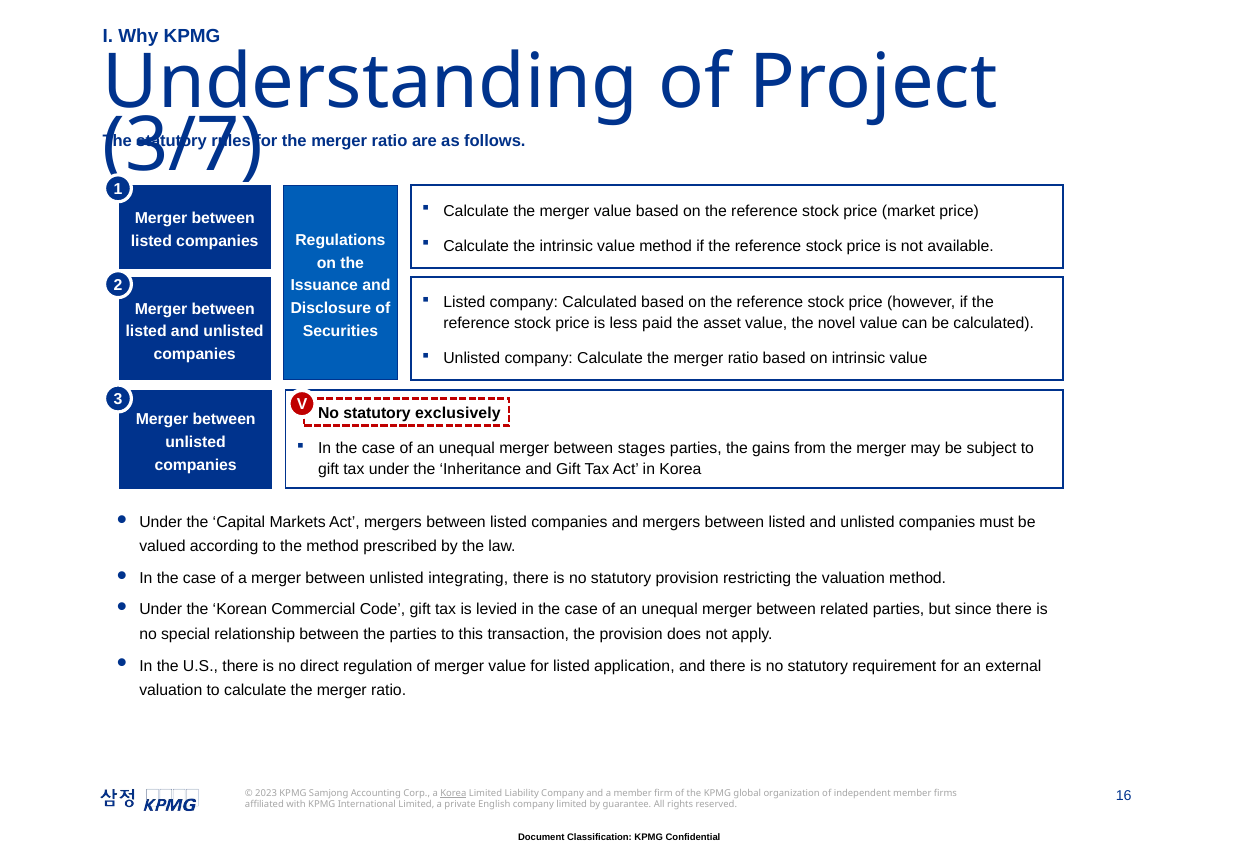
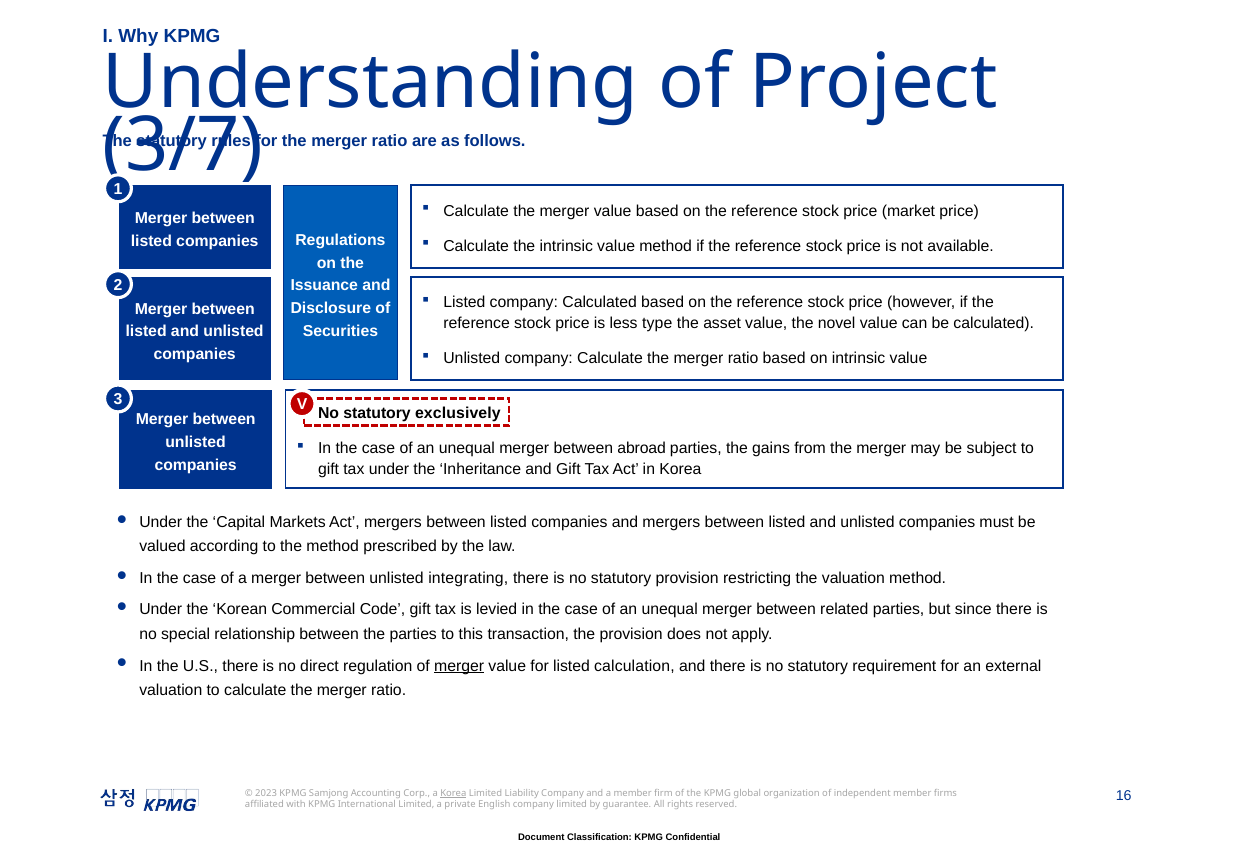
paid: paid -> type (657, 324)
stages: stages -> abroad (642, 449)
merger underline: none -> present (459, 666)
application: application -> calculation (634, 666)
